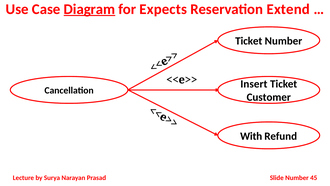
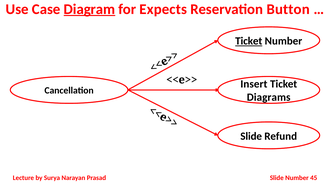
Extend: Extend -> Button (288, 9)
Ticket underline: none -> present (249, 41)
Customer: Customer -> Diagrams (269, 97)
With: With -> Slide (251, 136)
